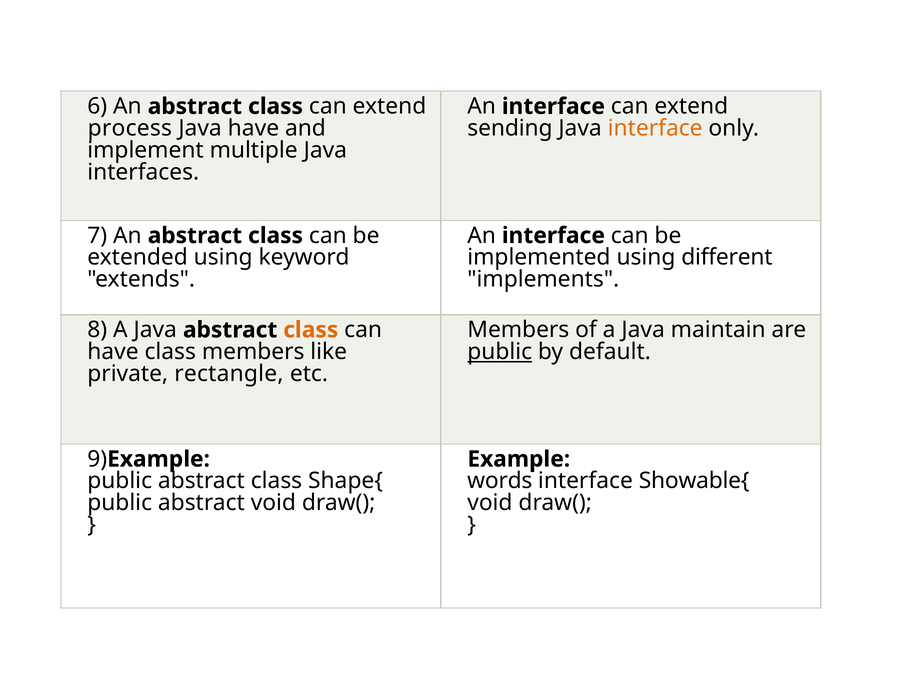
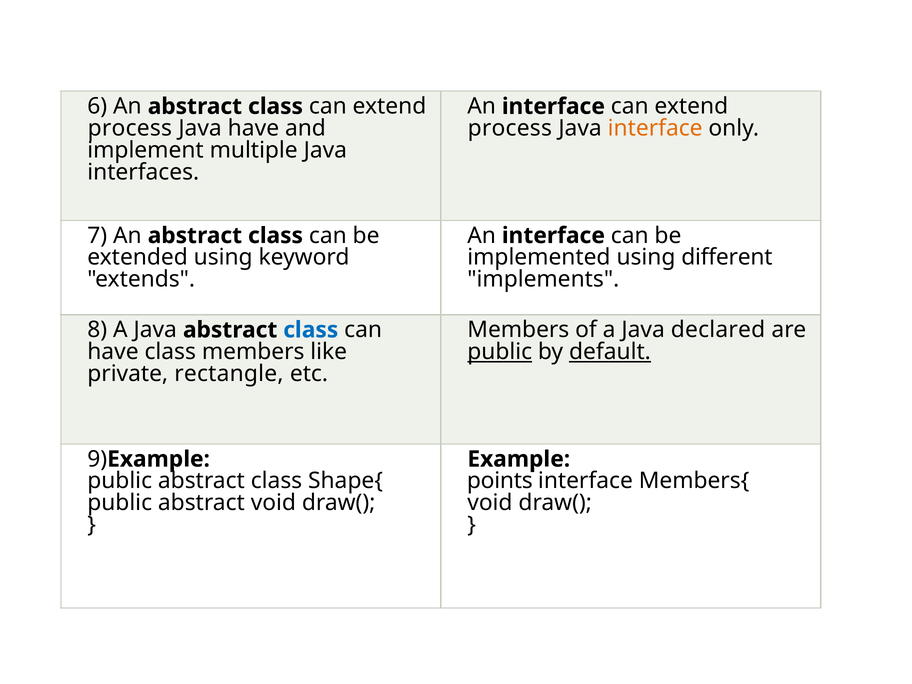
sending: sending -> process (510, 128)
class colour: orange -> blue (311, 330)
maintain: maintain -> declared (718, 330)
default underline: none -> present (610, 352)
words: words -> points (500, 481)
Showable{: Showable{ -> Members{ (694, 481)
